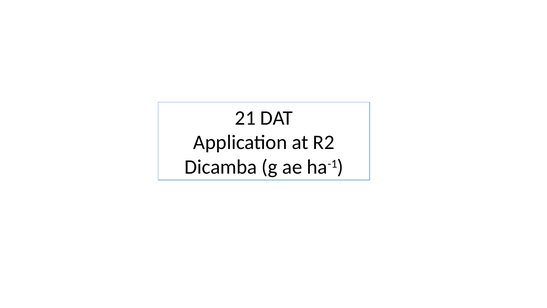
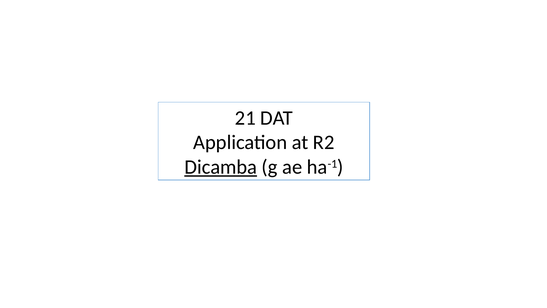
Dicamba underline: none -> present (221, 167)
